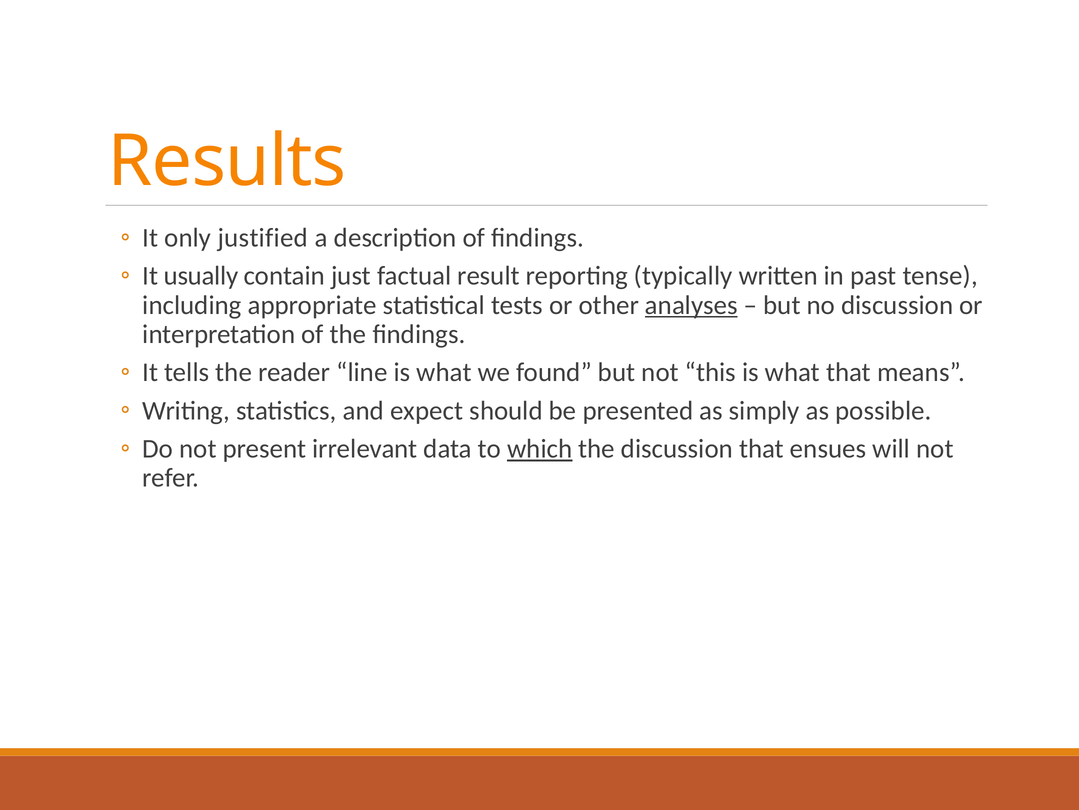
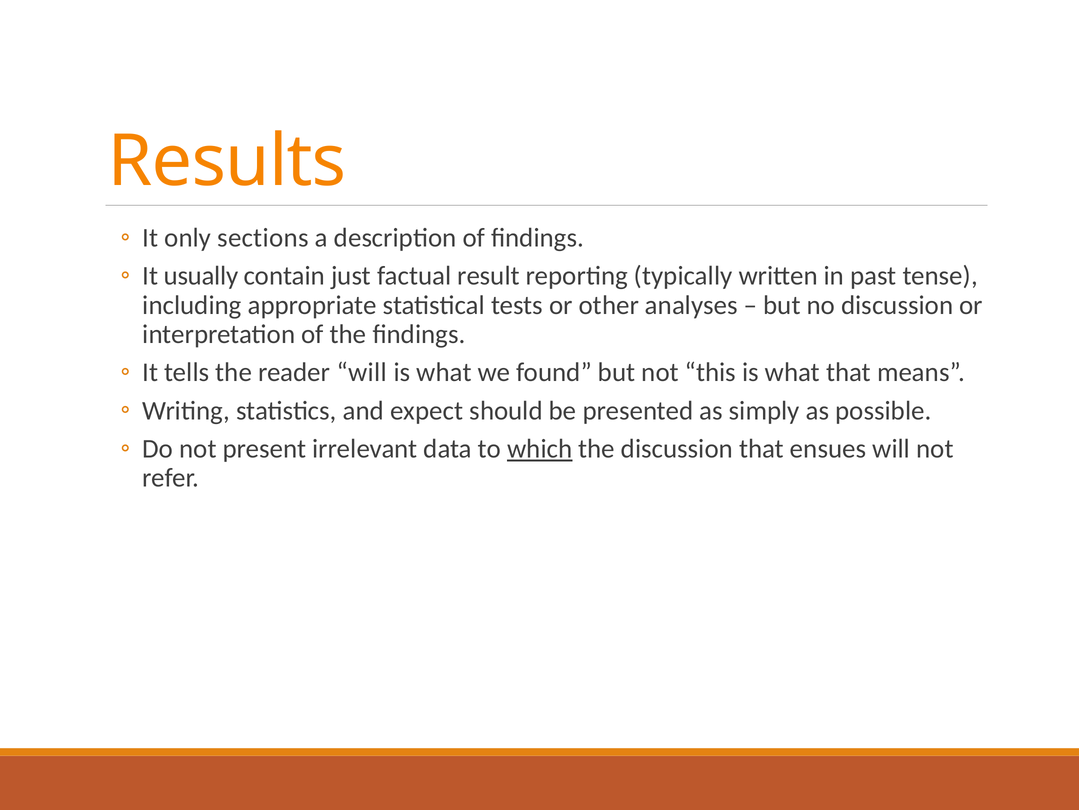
justified: justified -> sections (263, 238)
analyses underline: present -> none (691, 305)
reader line: line -> will (362, 372)
